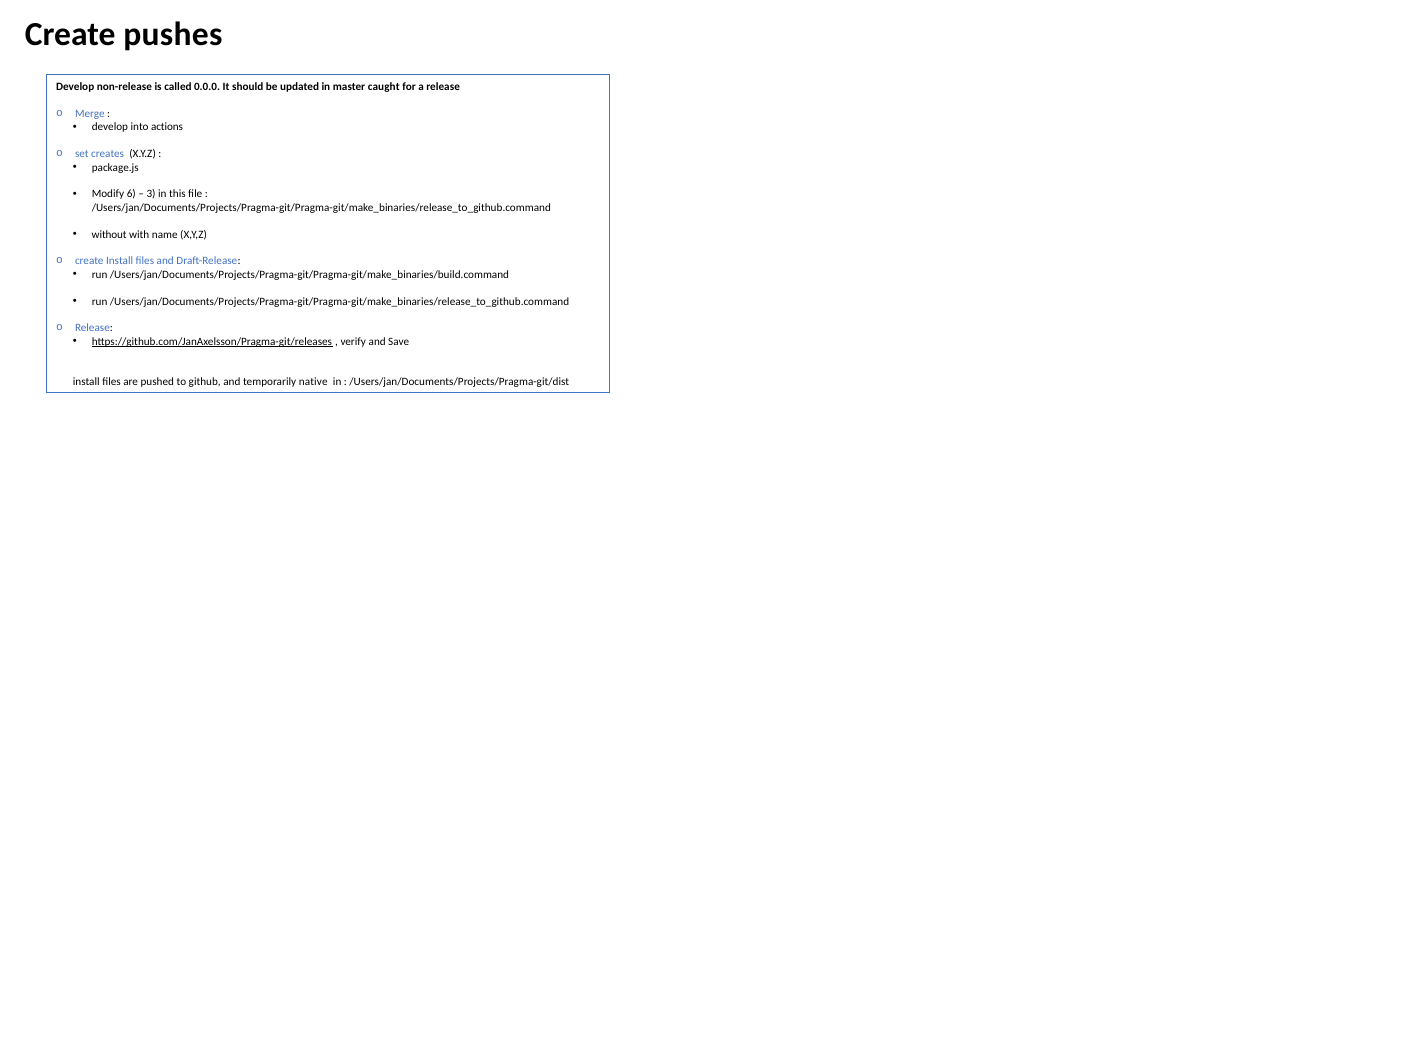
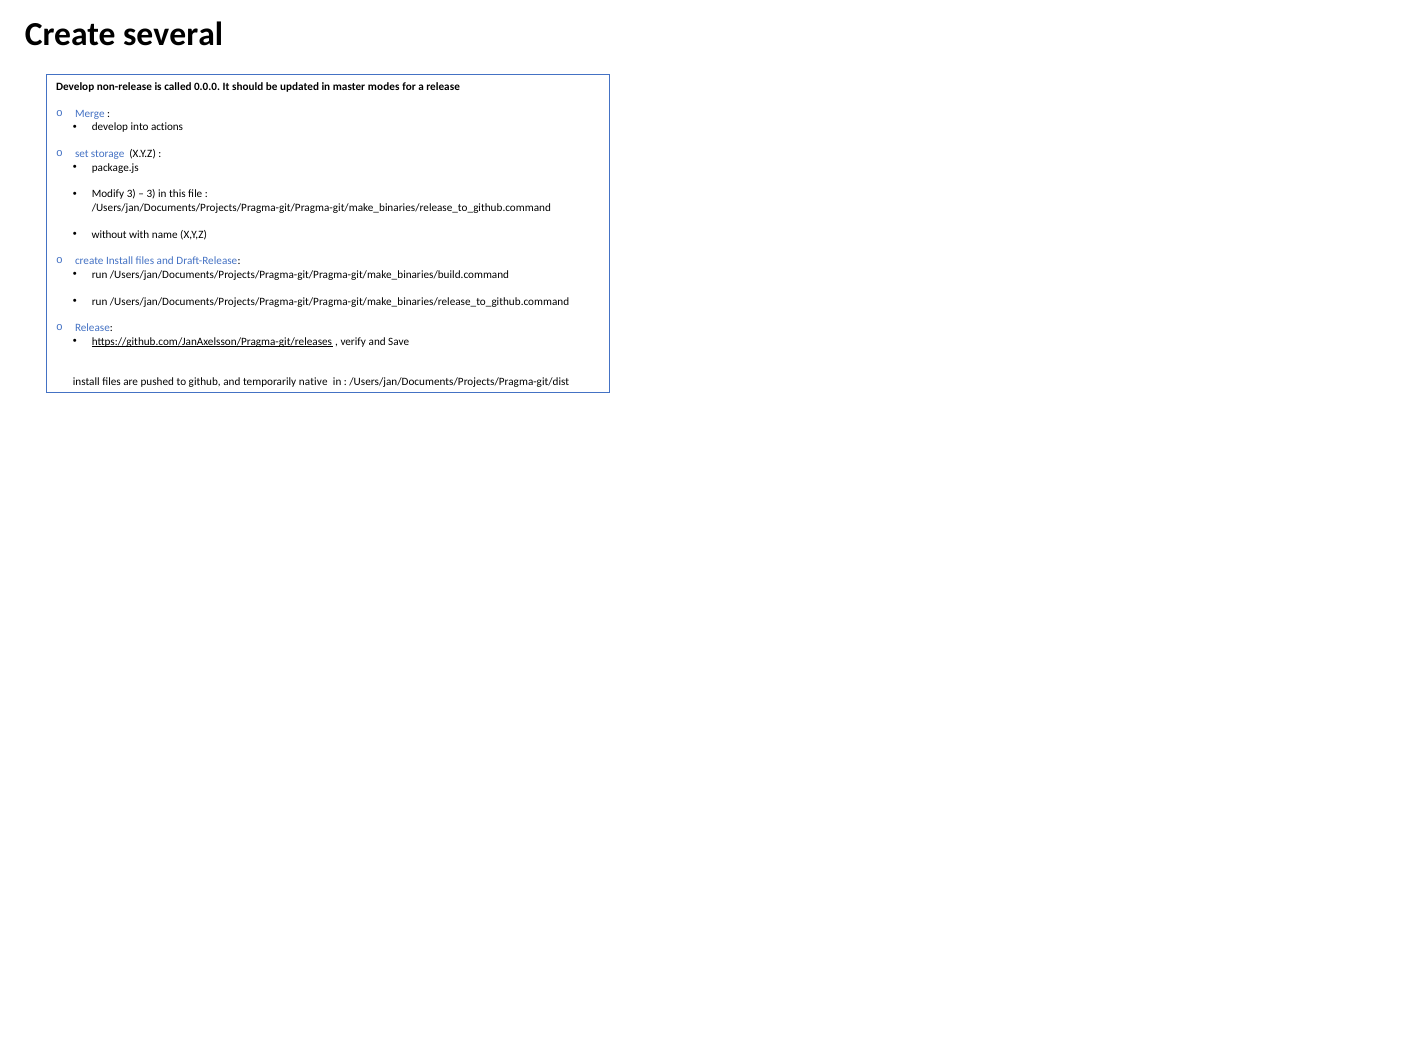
pushes: pushes -> several (173, 34)
caught: caught -> modes (384, 87)
creates: creates -> storage (108, 154)
Modify 6: 6 -> 3 (131, 194)
